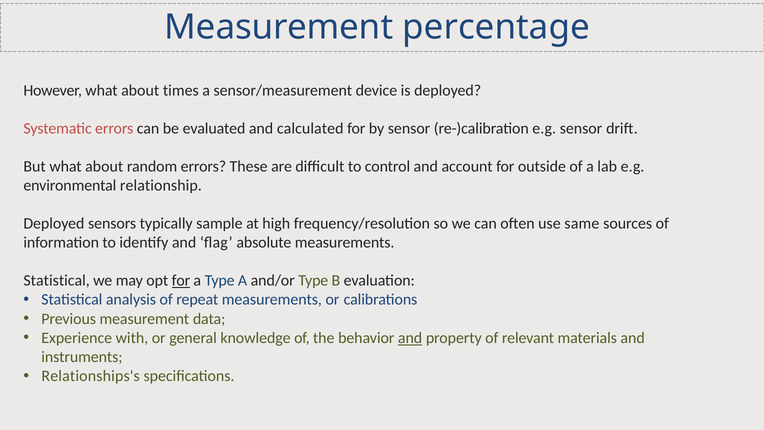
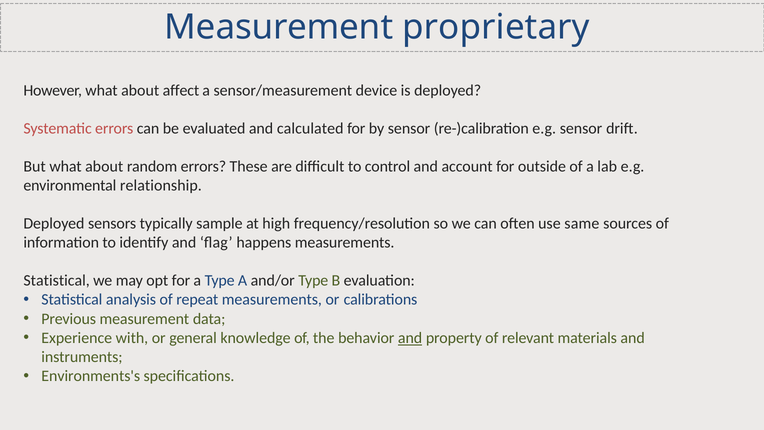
percentage: percentage -> proprietary (496, 27)
times: times -> affect (181, 91)
absolute: absolute -> happens (264, 243)
for underline: present -> none (181, 280)
Relationships's: Relationships's -> Environments's (91, 376)
